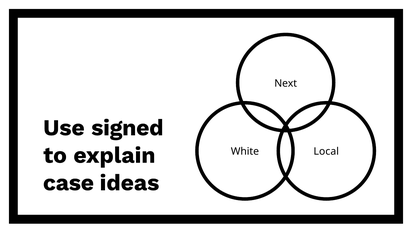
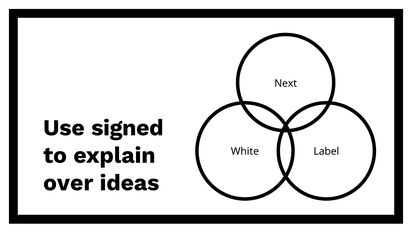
Local: Local -> Label (326, 151)
case: case -> over (68, 183)
